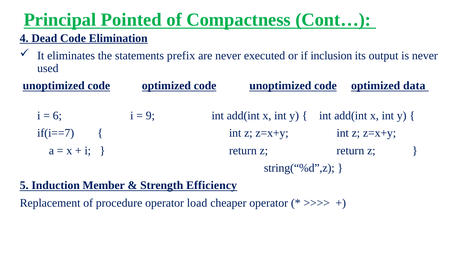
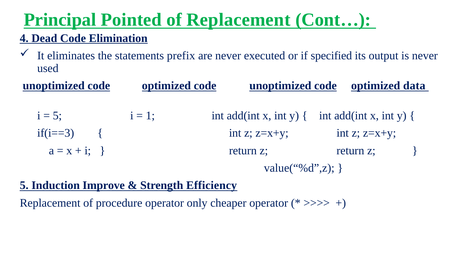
of Compactness: Compactness -> Replacement (239, 20)
inclusion: inclusion -> specified (331, 56)
6: 6 -> 5 (57, 116)
9: 9 -> 1 (150, 116)
if(i==7: if(i==7 -> if(i==3 (56, 133)
string(“%d”,z: string(“%d”,z -> value(“%d”,z (299, 168)
Member: Member -> Improve (104, 185)
load: load -> only (197, 202)
